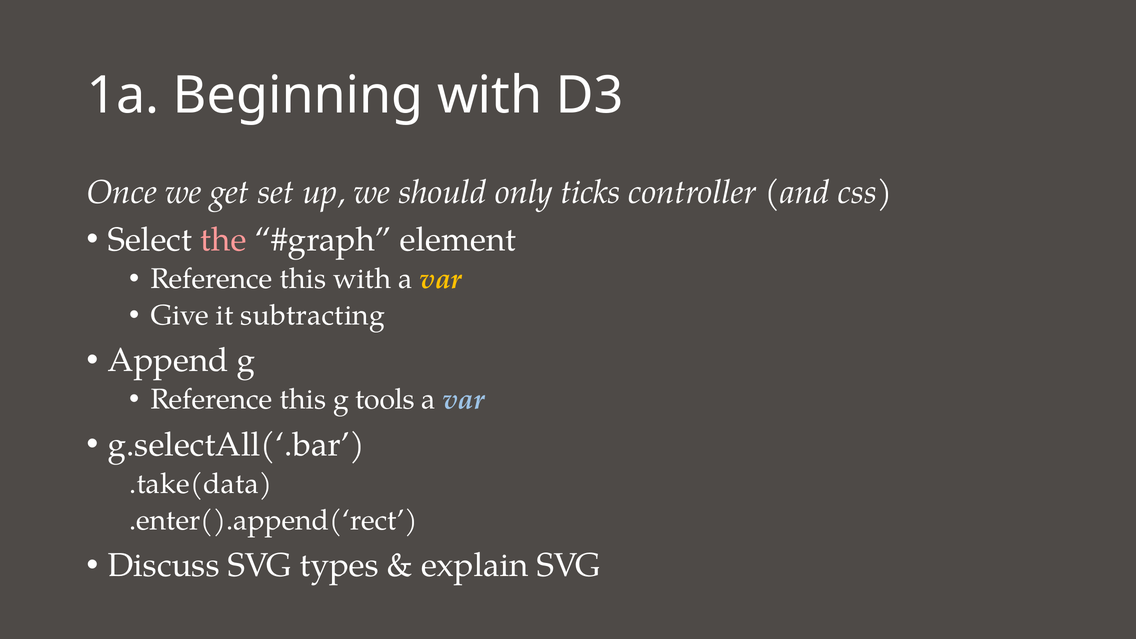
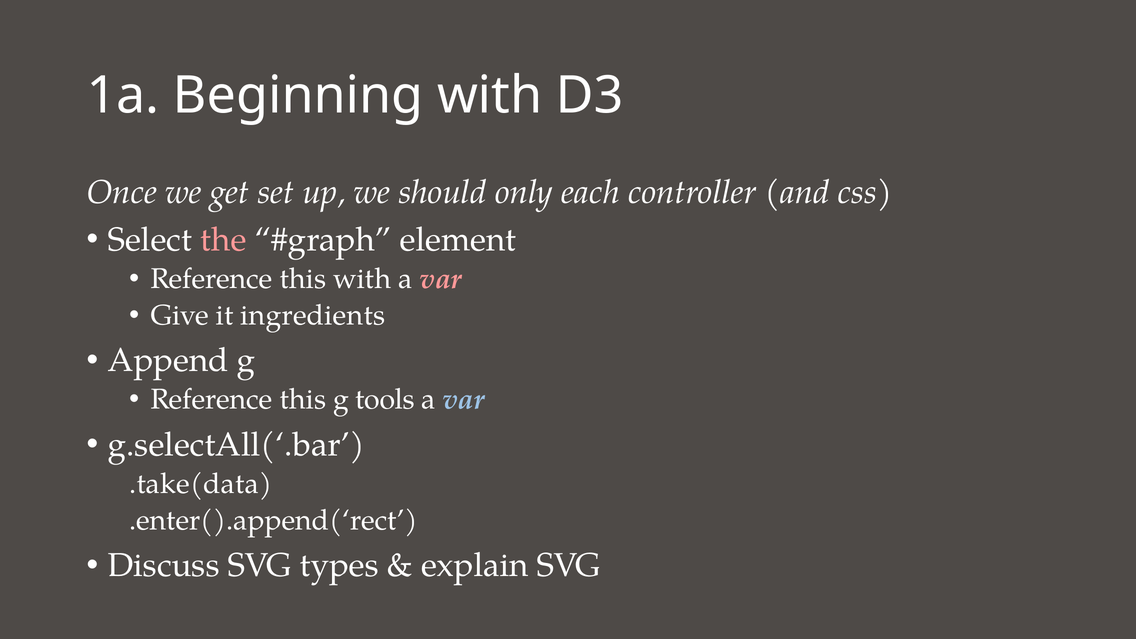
ticks: ticks -> each (590, 192)
var colour: yellow -> pink (441, 279)
subtracting: subtracting -> ingredients (313, 315)
